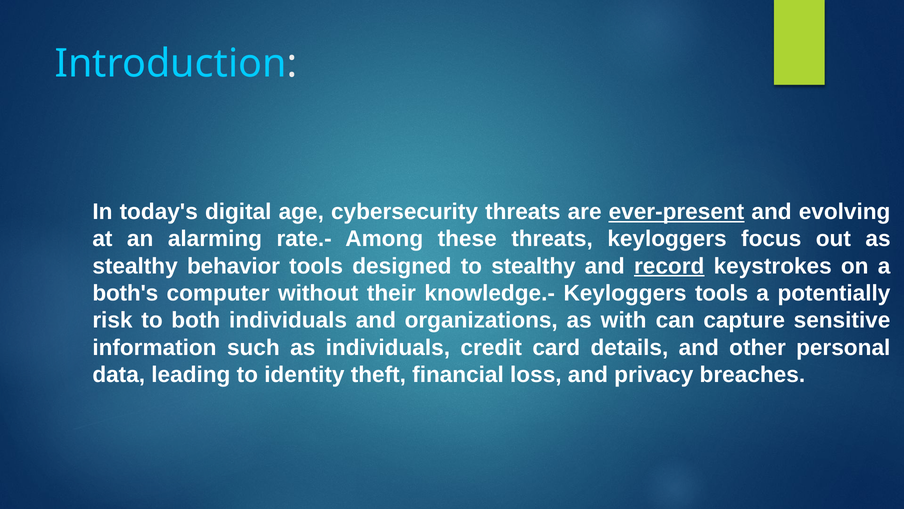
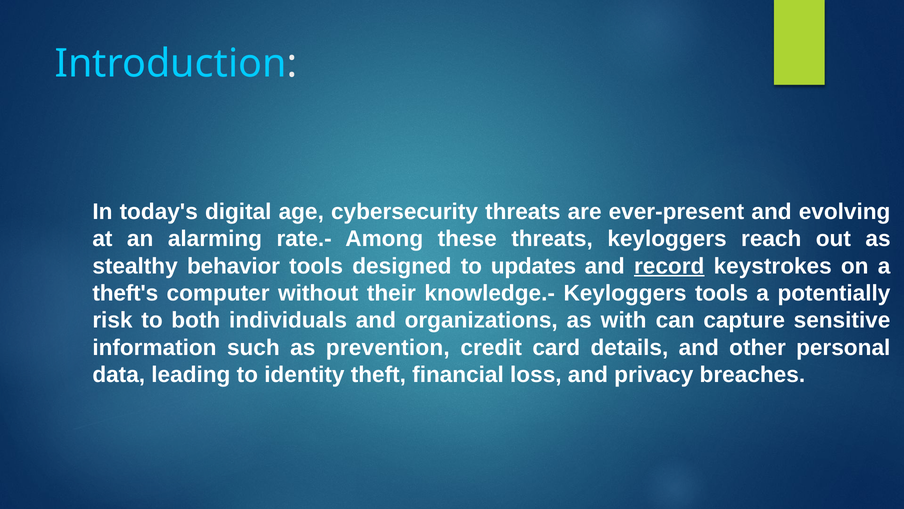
ever-present underline: present -> none (676, 212)
focus: focus -> reach (771, 239)
to stealthy: stealthy -> updates (533, 266)
both's: both's -> theft's (125, 293)
as individuals: individuals -> prevention (388, 347)
